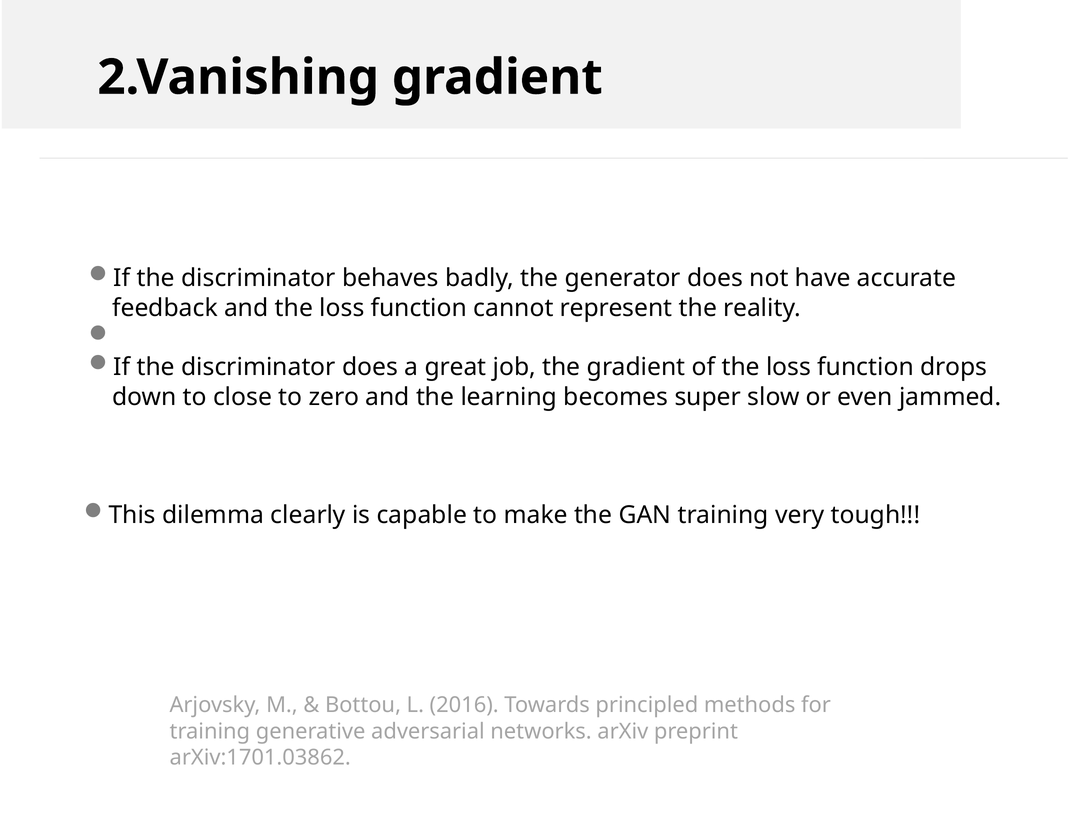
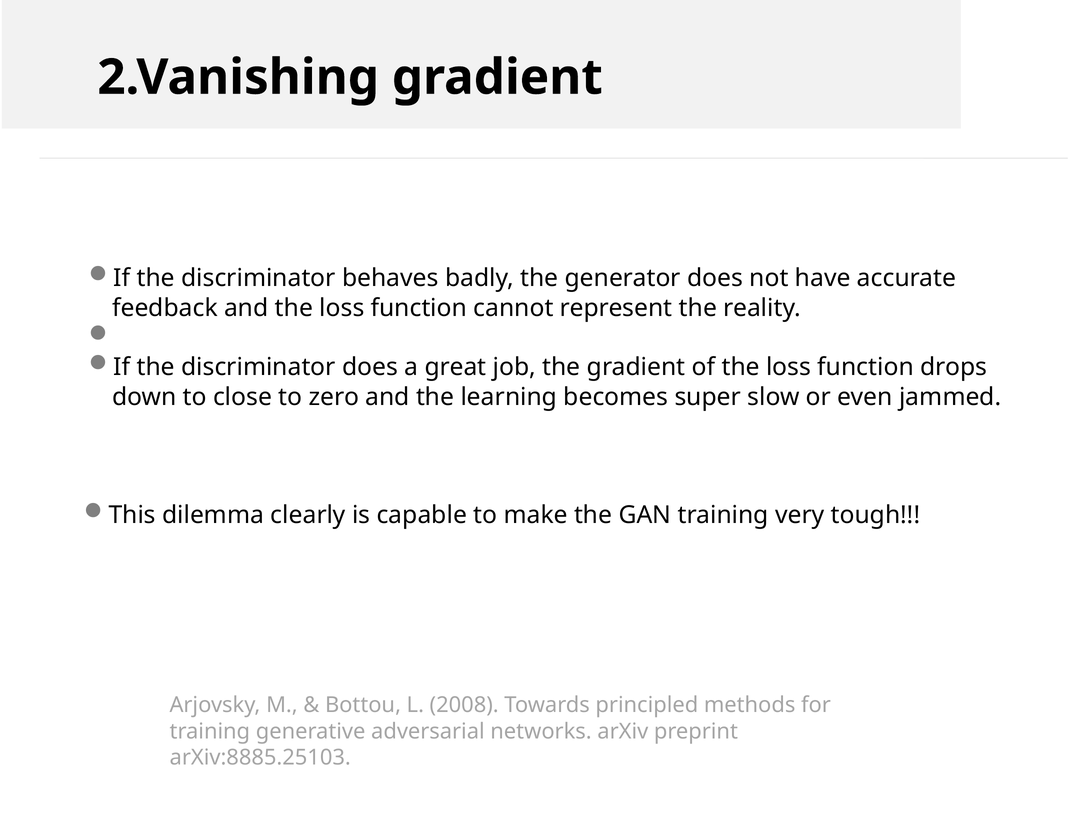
2016: 2016 -> 2008 (464, 705)
arXiv:1701.03862: arXiv:1701.03862 -> arXiv:8885.25103 (260, 758)
